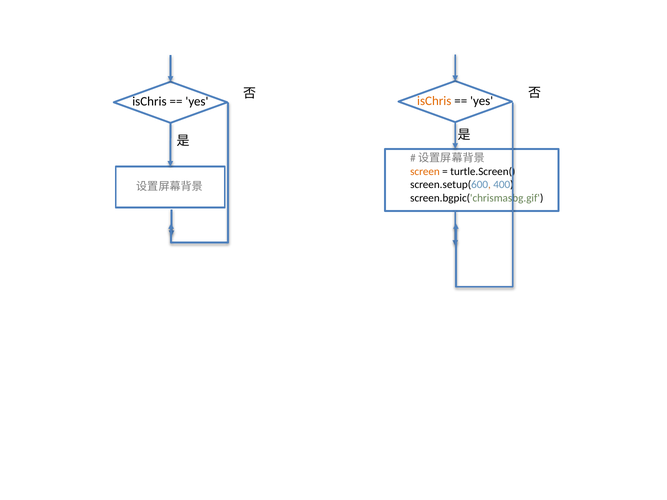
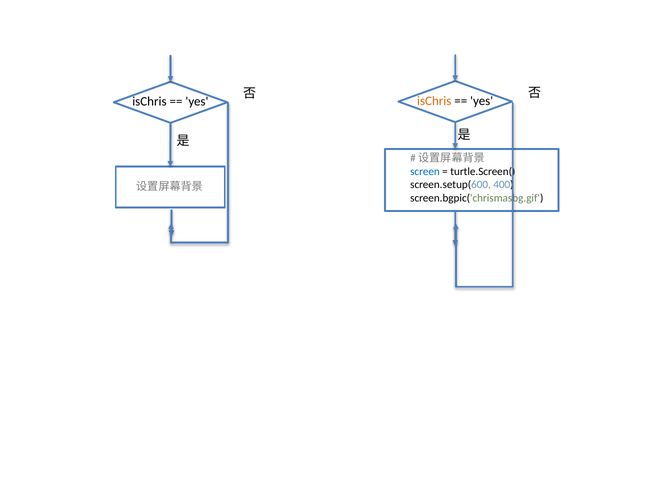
screen colour: orange -> blue (425, 172)
